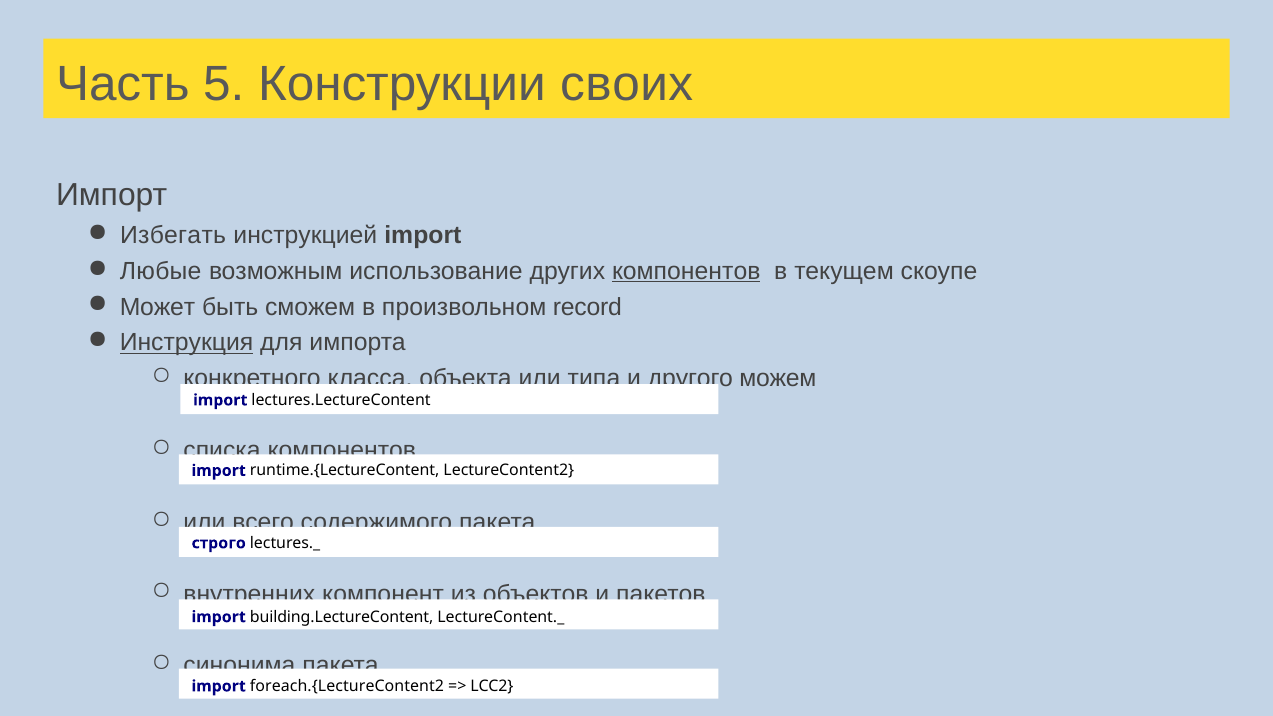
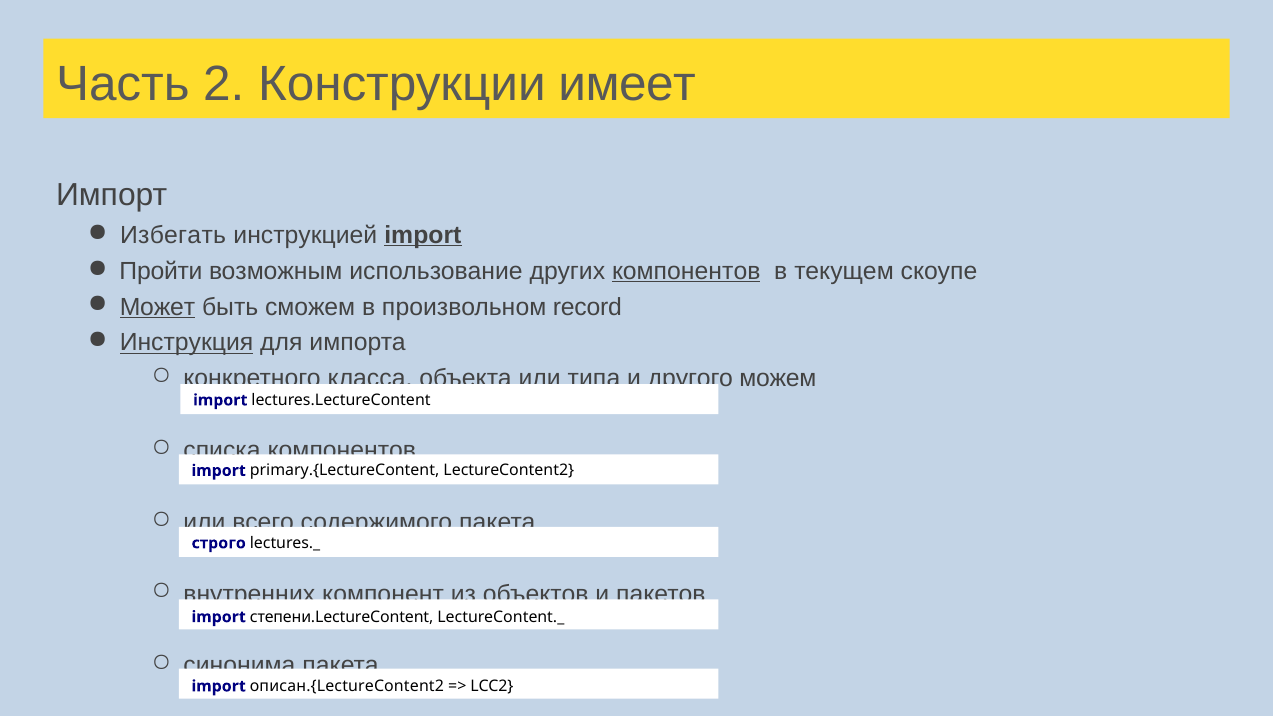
5: 5 -> 2 (224, 84)
своих: своих -> имеет (627, 84)
import underline: none -> present (423, 235)
Любые: Любые -> Пройти (161, 271)
Может underline: none -> present (157, 307)
runtime.{LectureContent: runtime.{LectureContent -> primary.{LectureContent (345, 471)
building.LectureContent: building.LectureContent -> степени.LectureContent (342, 617)
foreach.{LectureContent2: foreach.{LectureContent2 -> описан.{LectureContent2 (347, 686)
